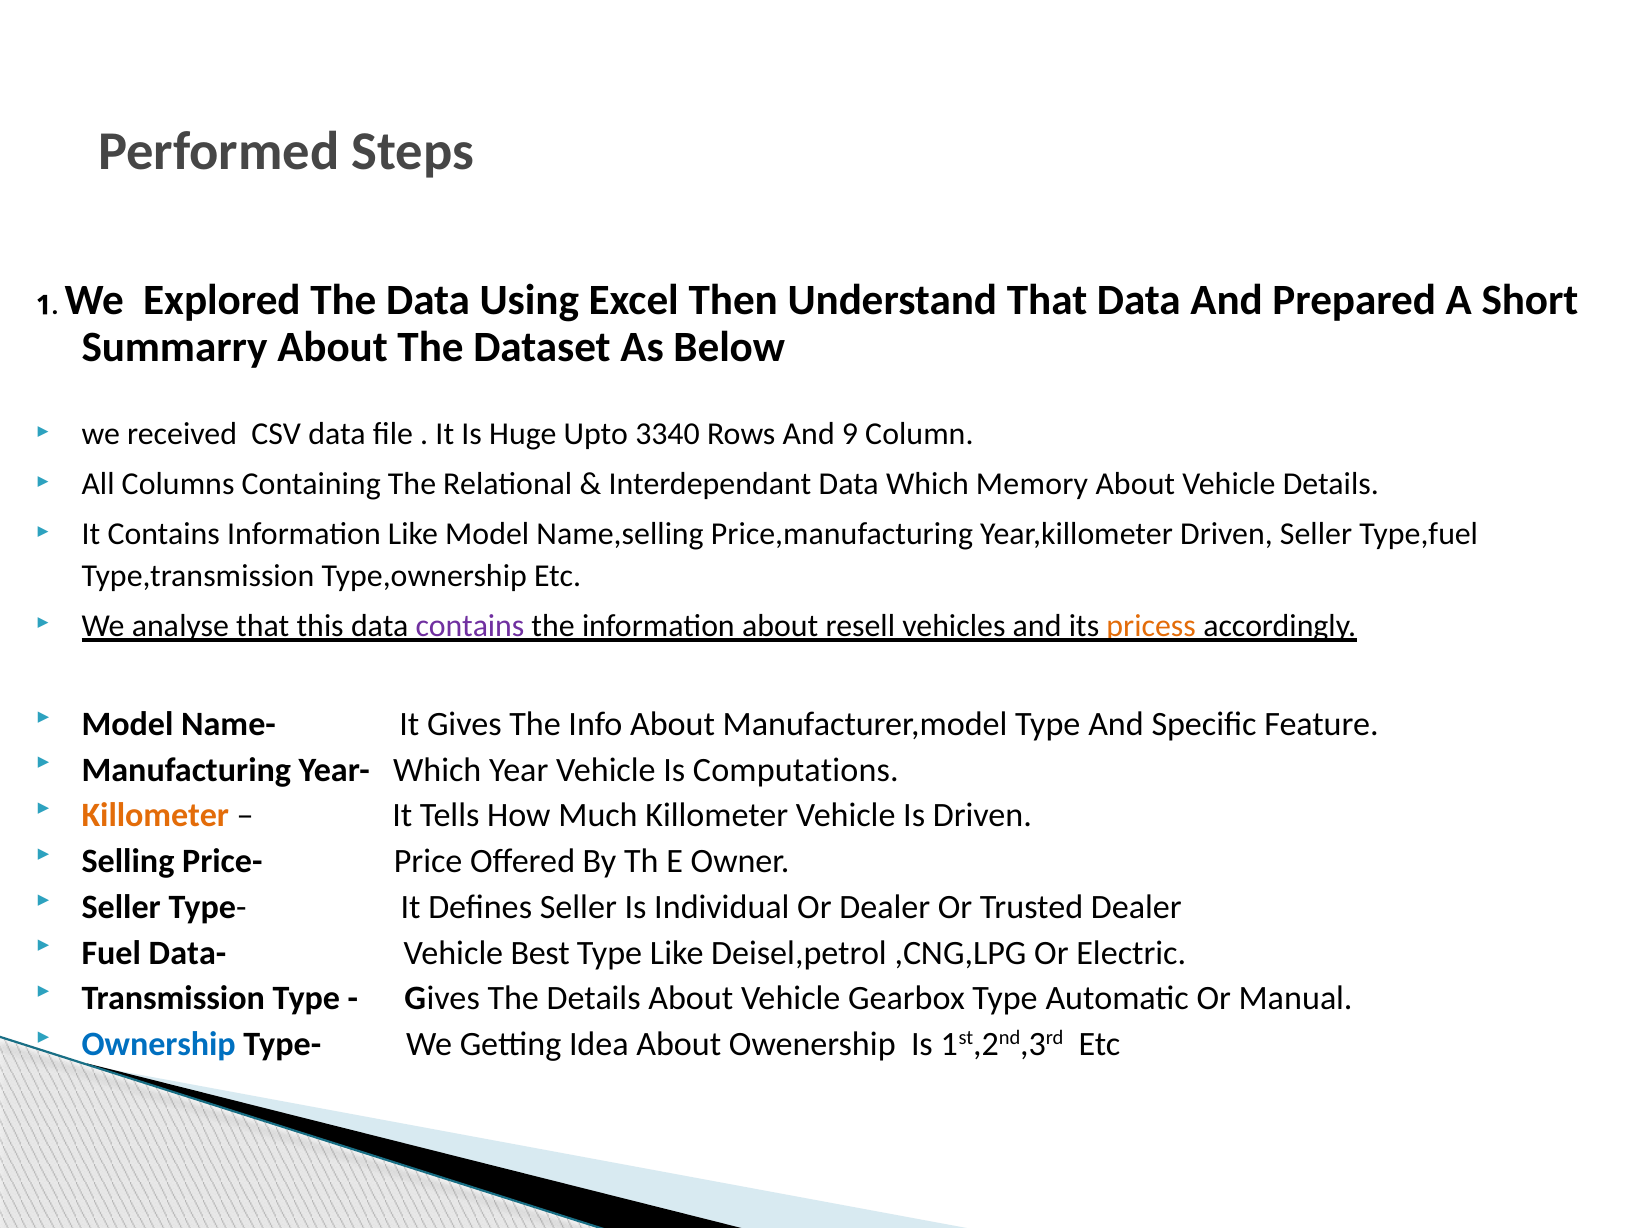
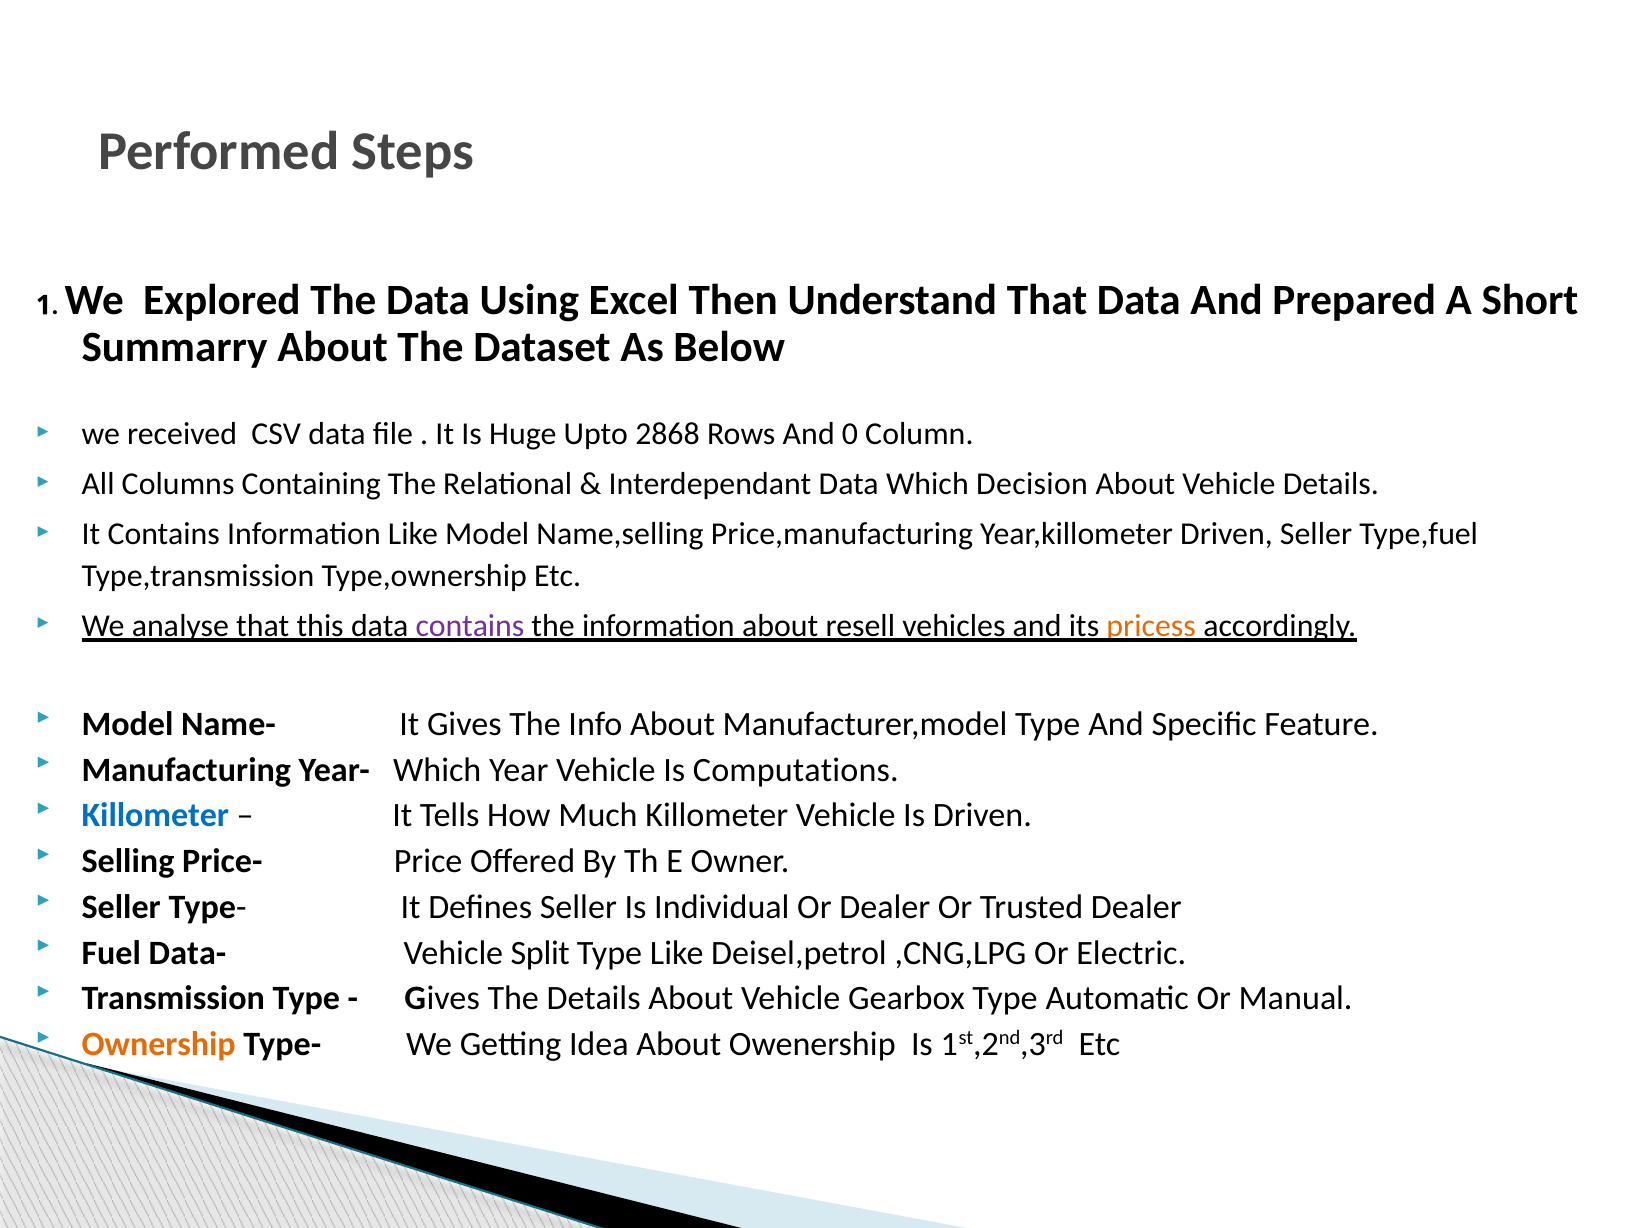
3340: 3340 -> 2868 (667, 435)
9: 9 -> 0 (850, 435)
Memory: Memory -> Decision (1032, 485)
Killometer colour: orange -> blue (155, 816)
Best: Best -> Split (540, 953)
Ownership colour: blue -> orange (159, 1045)
